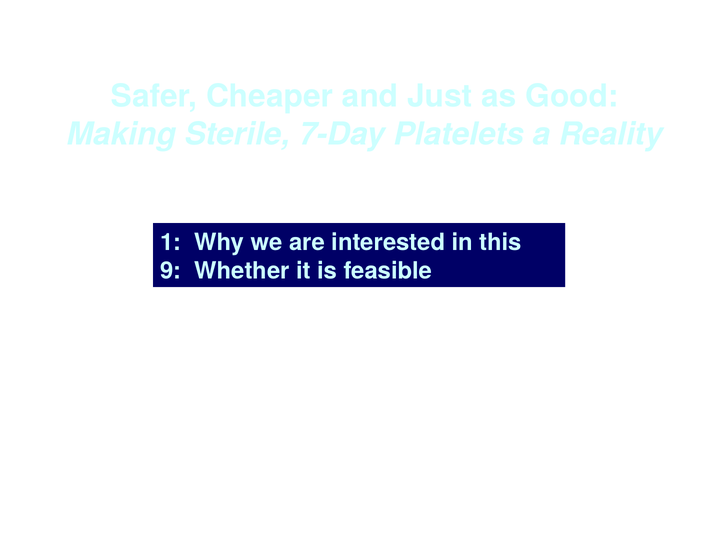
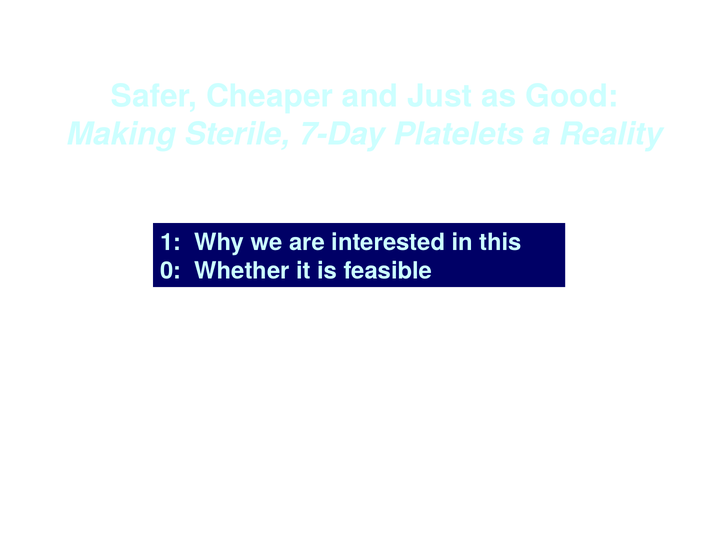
9: 9 -> 0 (171, 271)
